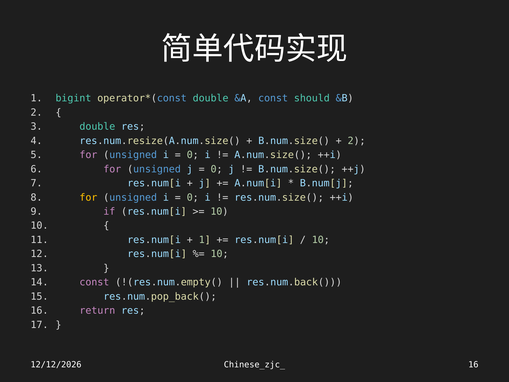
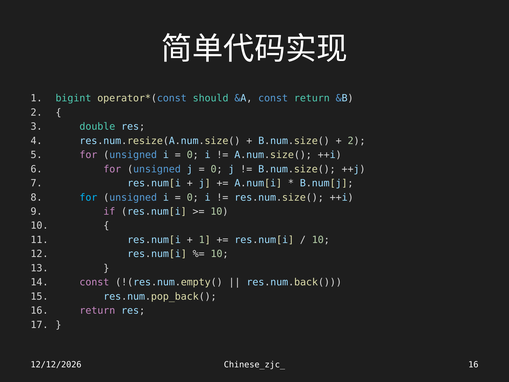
double: double -> should (211, 98)
const should: should -> return (312, 98)
for colour: yellow -> light blue (88, 197)
